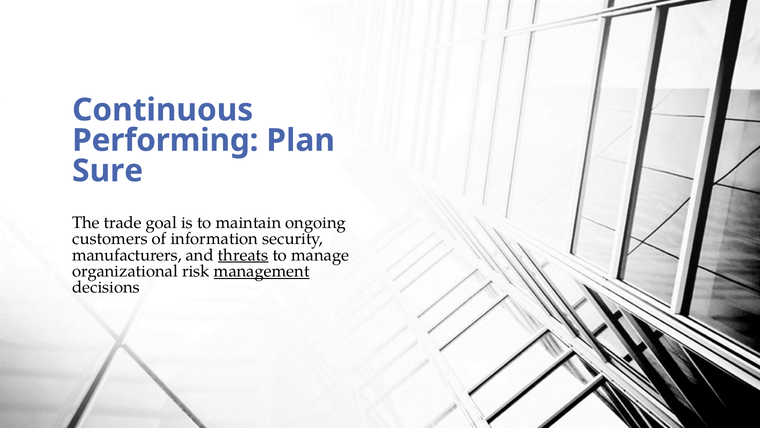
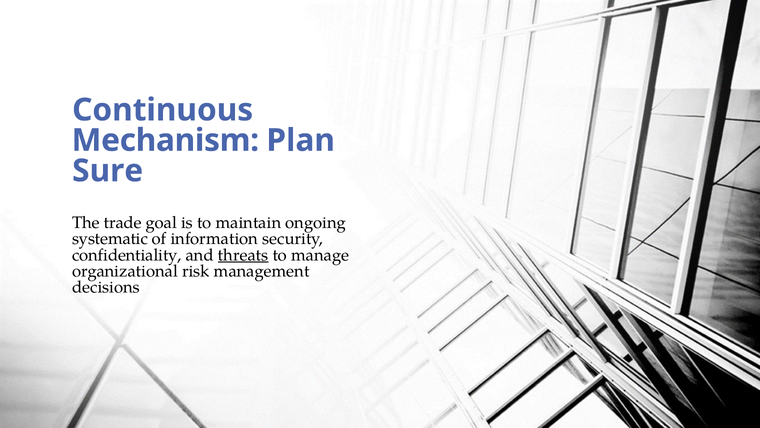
Performing: Performing -> Mechanism (165, 140)
customers: customers -> systematic (110, 239)
manufacturers: manufacturers -> confidentiality (127, 255)
management underline: present -> none (262, 271)
